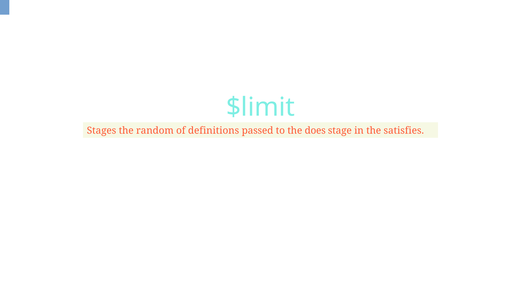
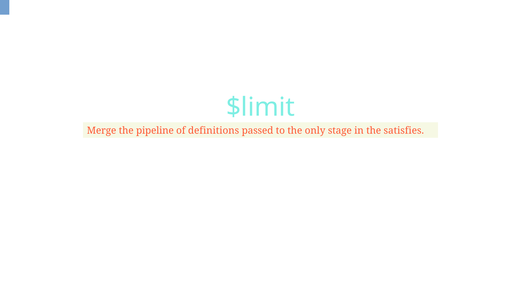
Stages: Stages -> Merge (102, 131)
random: random -> pipeline (155, 131)
does: does -> only (315, 131)
